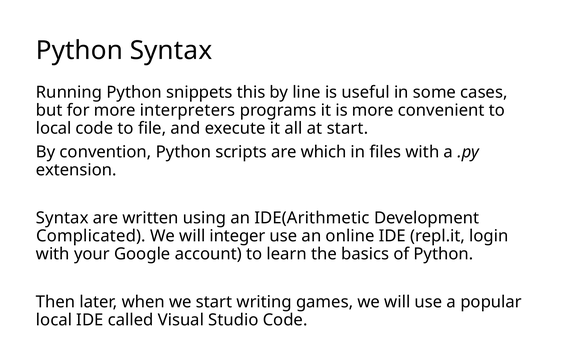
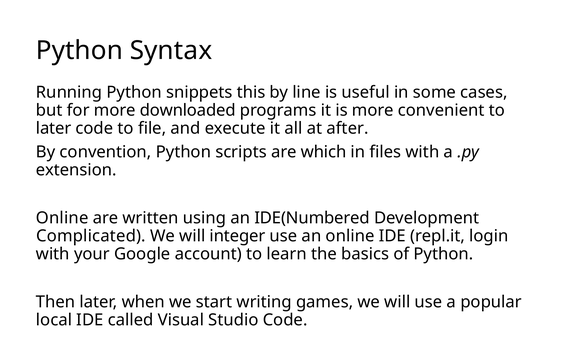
interpreters: interpreters -> downloaded (188, 110)
local: local -> later (54, 128)
at start: start -> after (348, 128)
Syntax: Syntax -> Online (62, 218)
IDE(Arithmetic: IDE(Arithmetic -> IDE(Numbered (312, 218)
